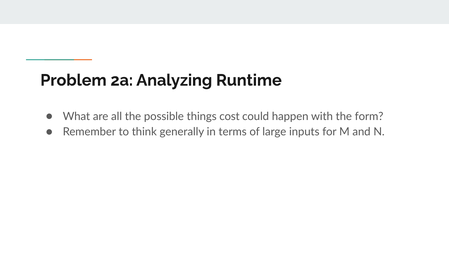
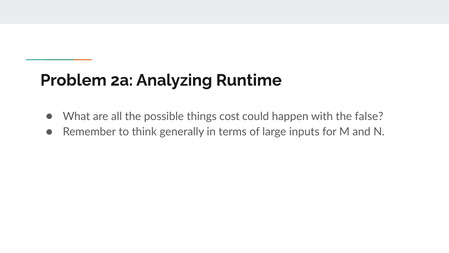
form: form -> false (369, 116)
